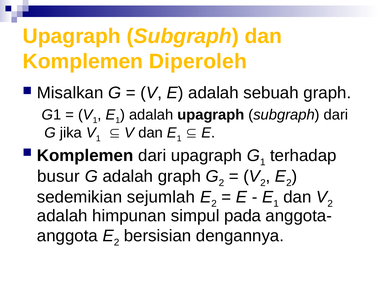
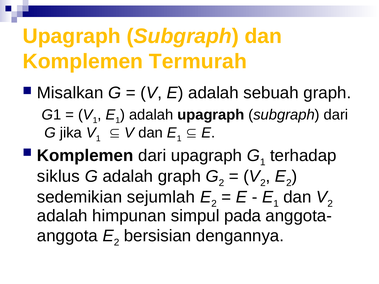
Diperoleh: Diperoleh -> Termurah (198, 61)
busur: busur -> siklus (58, 176)
